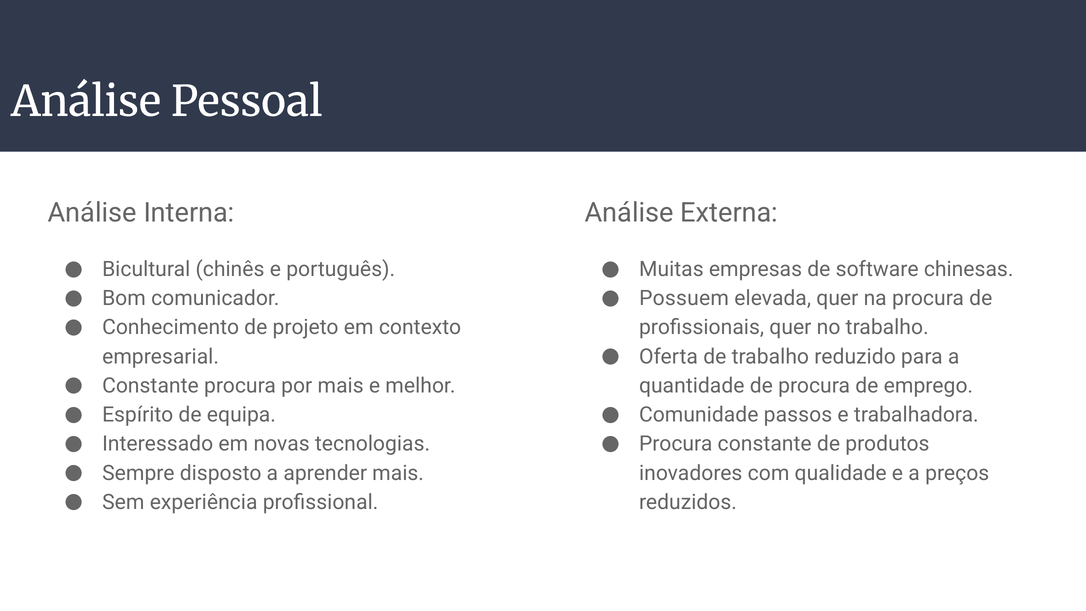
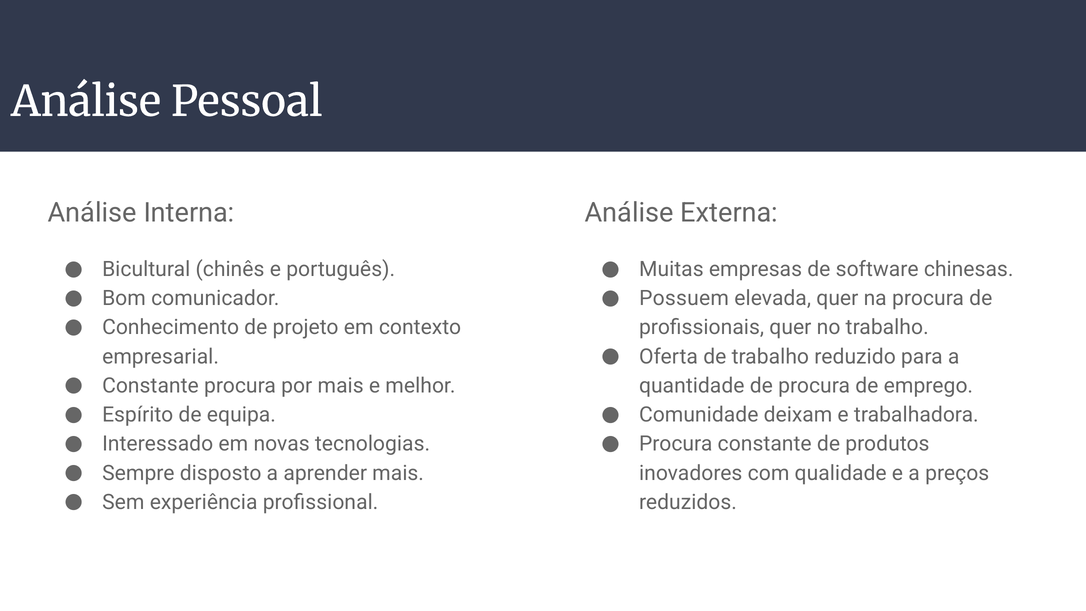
passos: passos -> deixam (798, 415)
